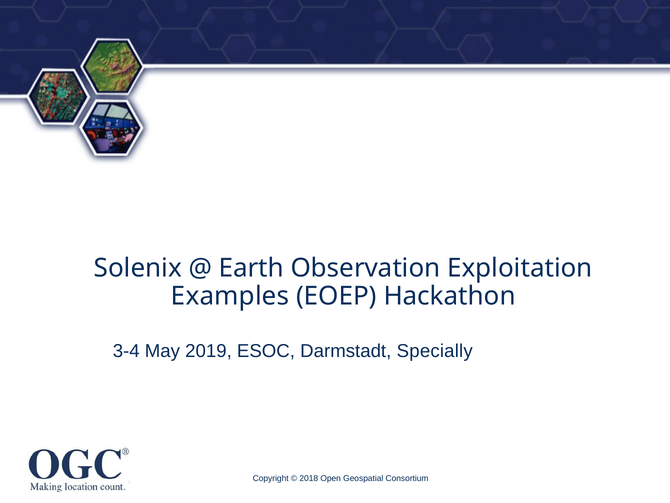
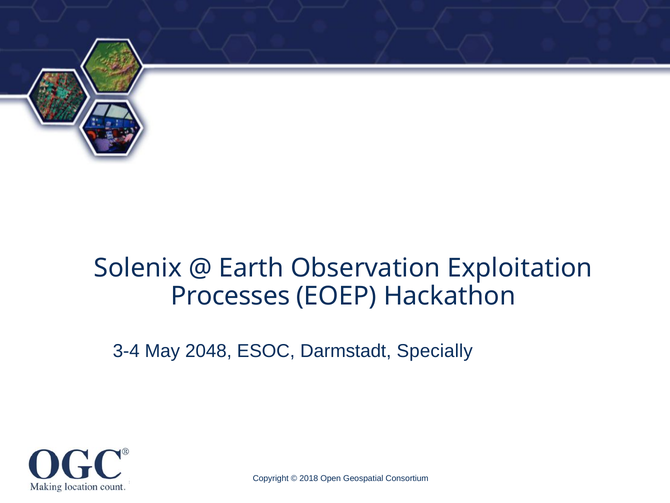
Examples: Examples -> Processes (230, 296)
2019: 2019 -> 2048 (209, 351)
